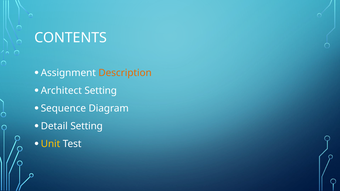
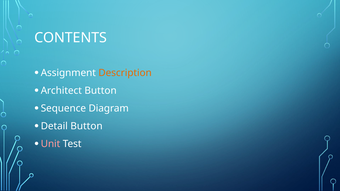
Architect Setting: Setting -> Button (101, 91)
Detail Setting: Setting -> Button (86, 126)
Unit colour: yellow -> pink (51, 144)
